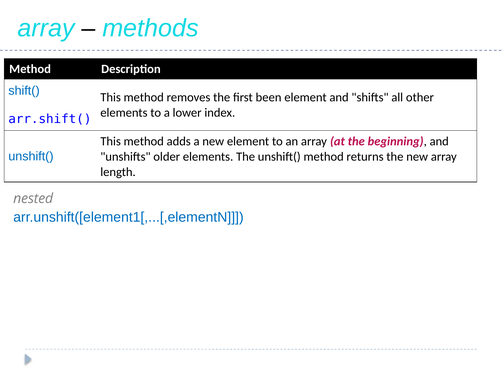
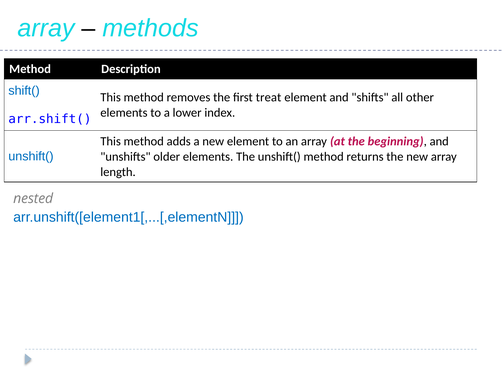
been: been -> treat (269, 97)
